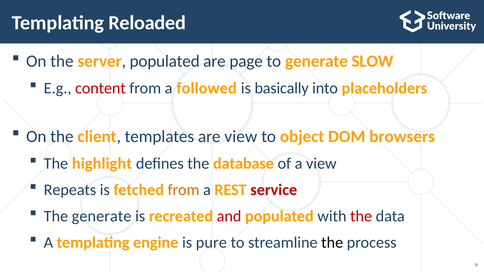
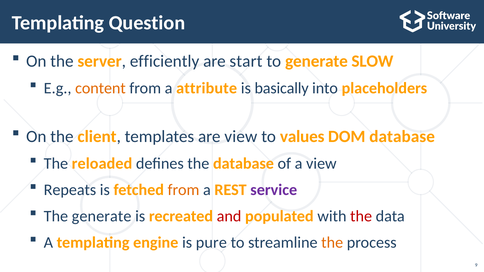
Reloaded: Reloaded -> Question (147, 23)
server populated: populated -> efficiently (165, 61)
page: page -> start (246, 61)
content colour: red -> orange (100, 88)
followed: followed -> attribute (207, 88)
object: object -> values (302, 137)
DOM browsers: browsers -> database (402, 137)
highlight: highlight -> reloaded (102, 164)
service colour: red -> purple (274, 190)
the colour: black -> orange (332, 243)
